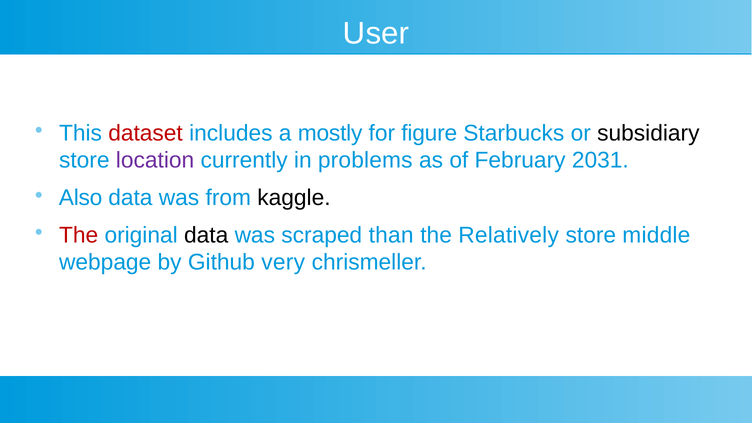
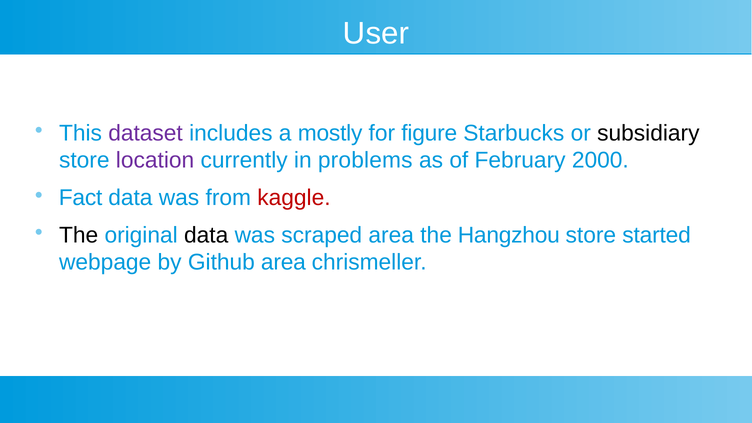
dataset colour: red -> purple (146, 133)
2031: 2031 -> 2000 (600, 160)
Also: Also -> Fact (81, 198)
kaggle colour: black -> red (294, 198)
The colour: red -> black (79, 235)
scraped than: than -> area (391, 235)
Relatively: Relatively -> Hangzhou (509, 235)
middle: middle -> started (657, 235)
Github very: very -> area (283, 262)
